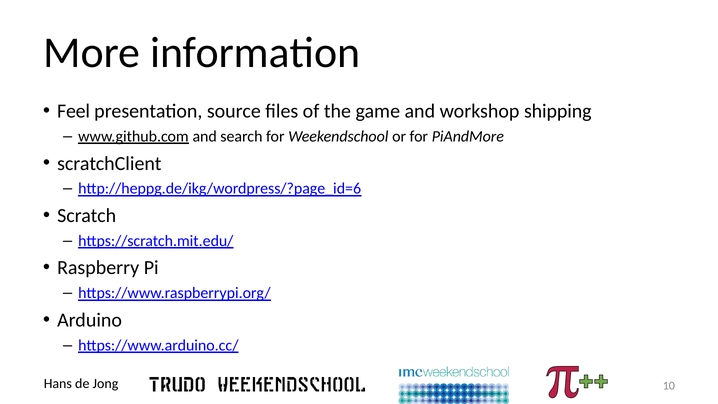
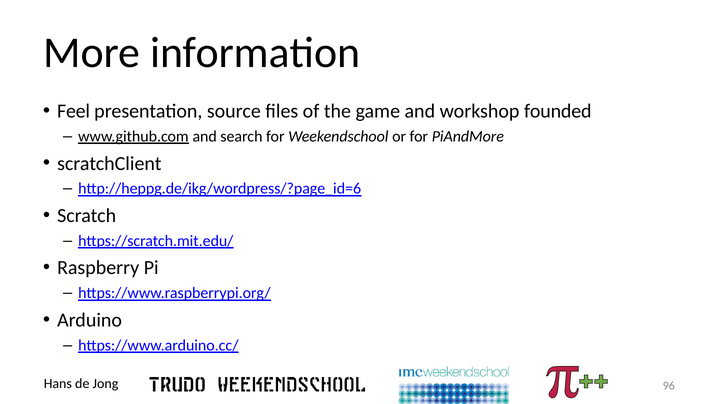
shipping: shipping -> founded (558, 111)
10: 10 -> 96 (669, 386)
